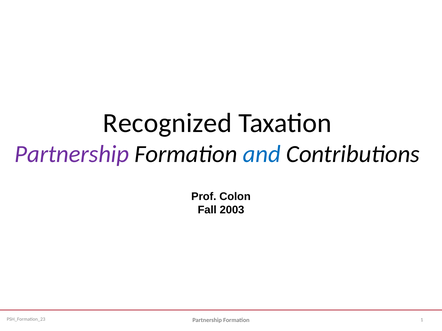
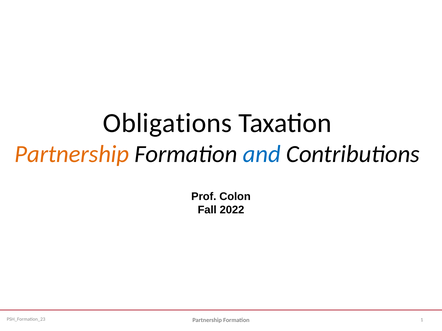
Recognized: Recognized -> Obligations (167, 123)
Partnership colour: purple -> orange (72, 154)
2003: 2003 -> 2022 (232, 210)
